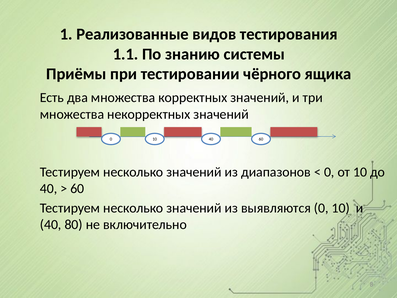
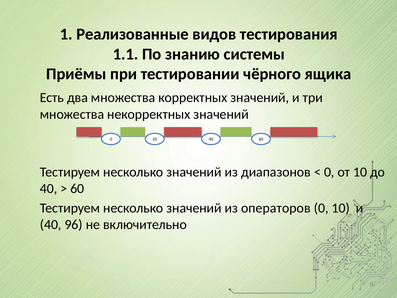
выявляются: выявляются -> операторов (276, 208)
80: 80 -> 96 (74, 224)
